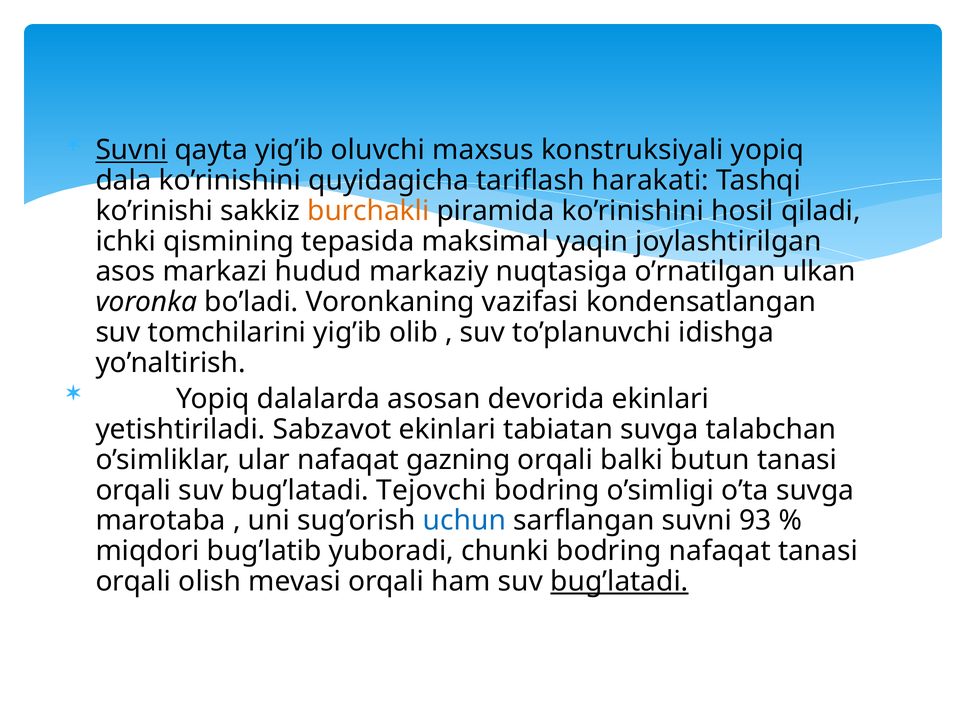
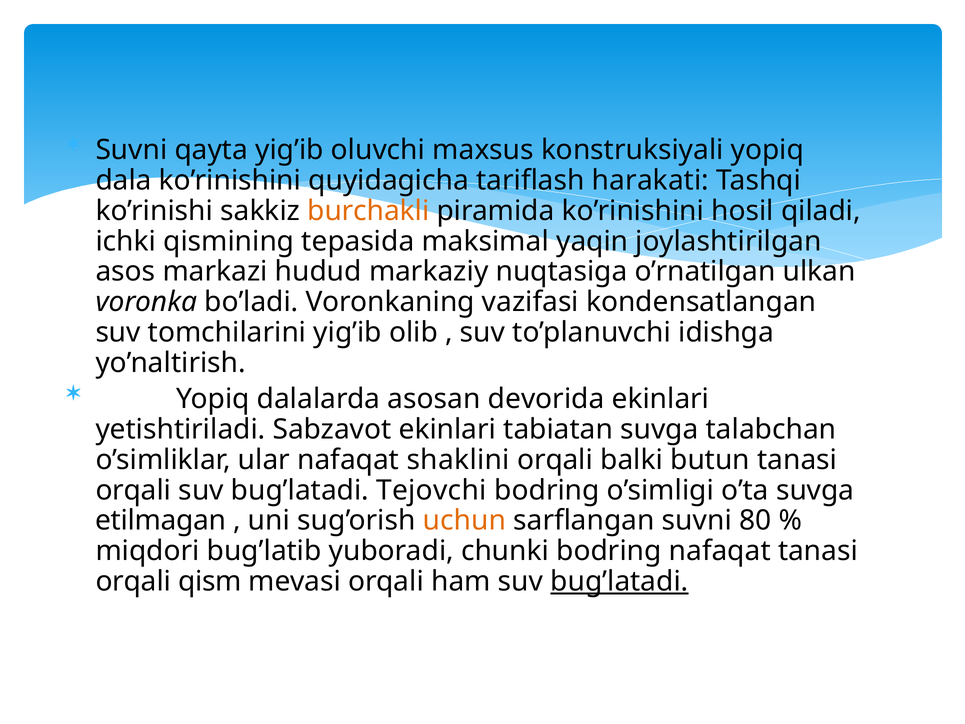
Suvni underline: present -> none (131, 150)
gazning: gazning -> shaklini (458, 460)
marotaba: marotaba -> etilmagan (161, 520)
uchun colour: blue -> orange (464, 520)
93: 93 -> 80 (755, 520)
olish: olish -> qism (210, 581)
